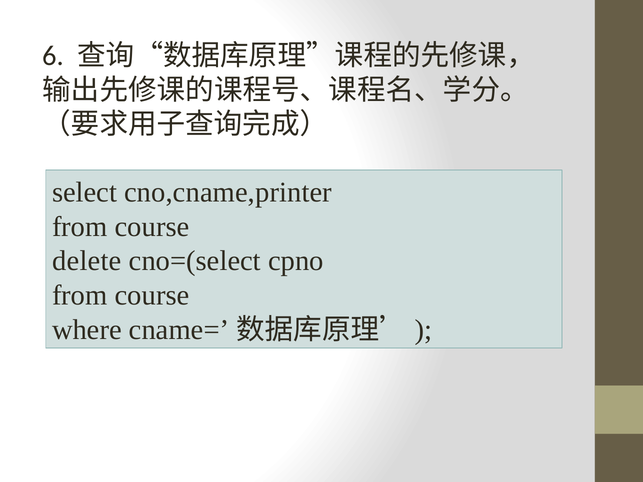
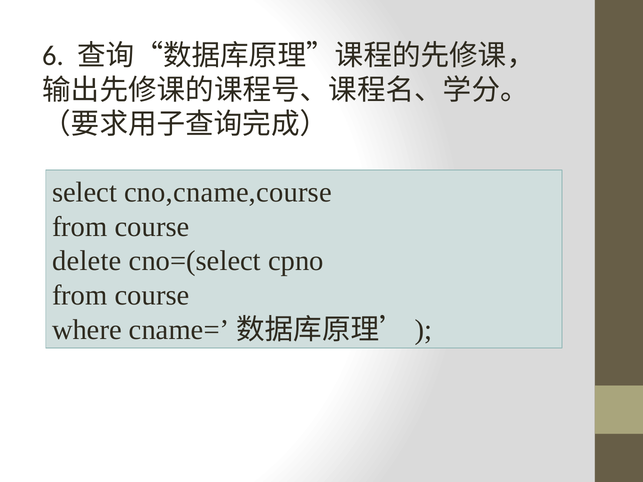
cno,cname,printer: cno,cname,printer -> cno,cname,course (228, 193)
